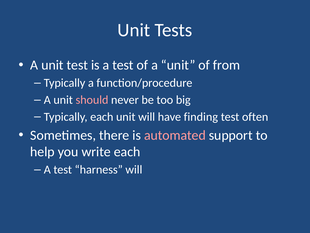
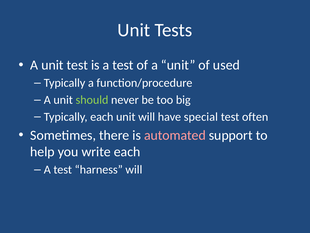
from: from -> used (226, 65)
should colour: pink -> light green (92, 100)
finding: finding -> special (201, 117)
